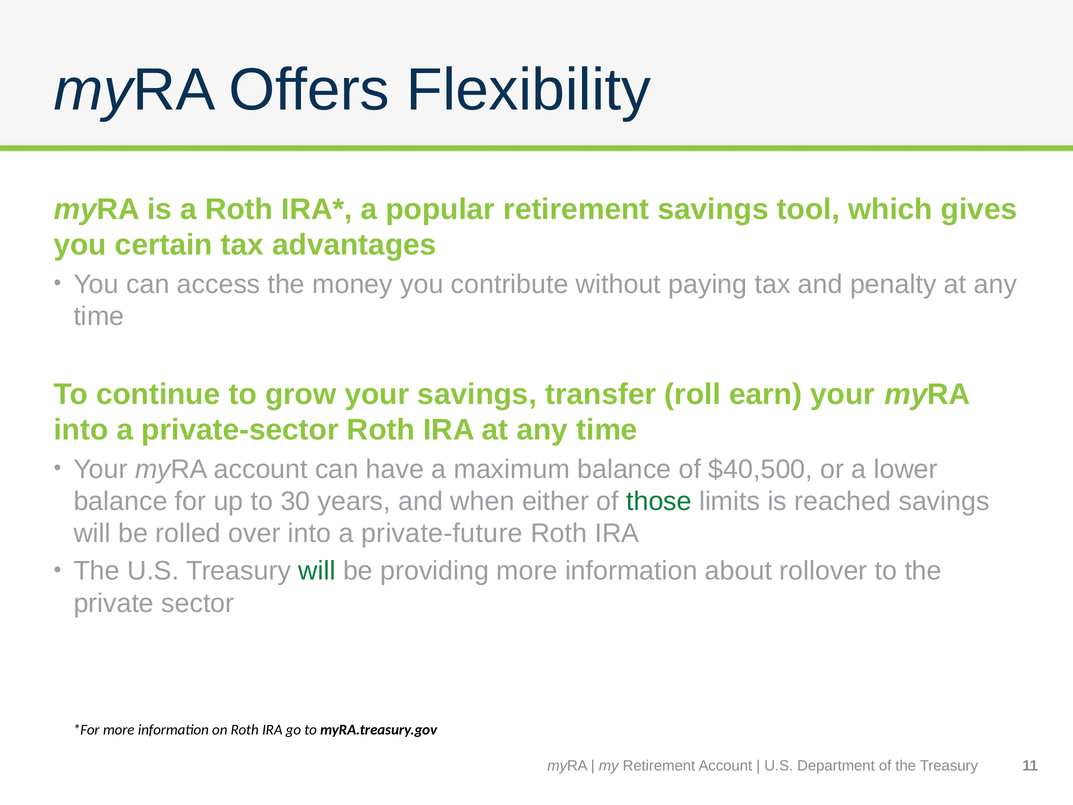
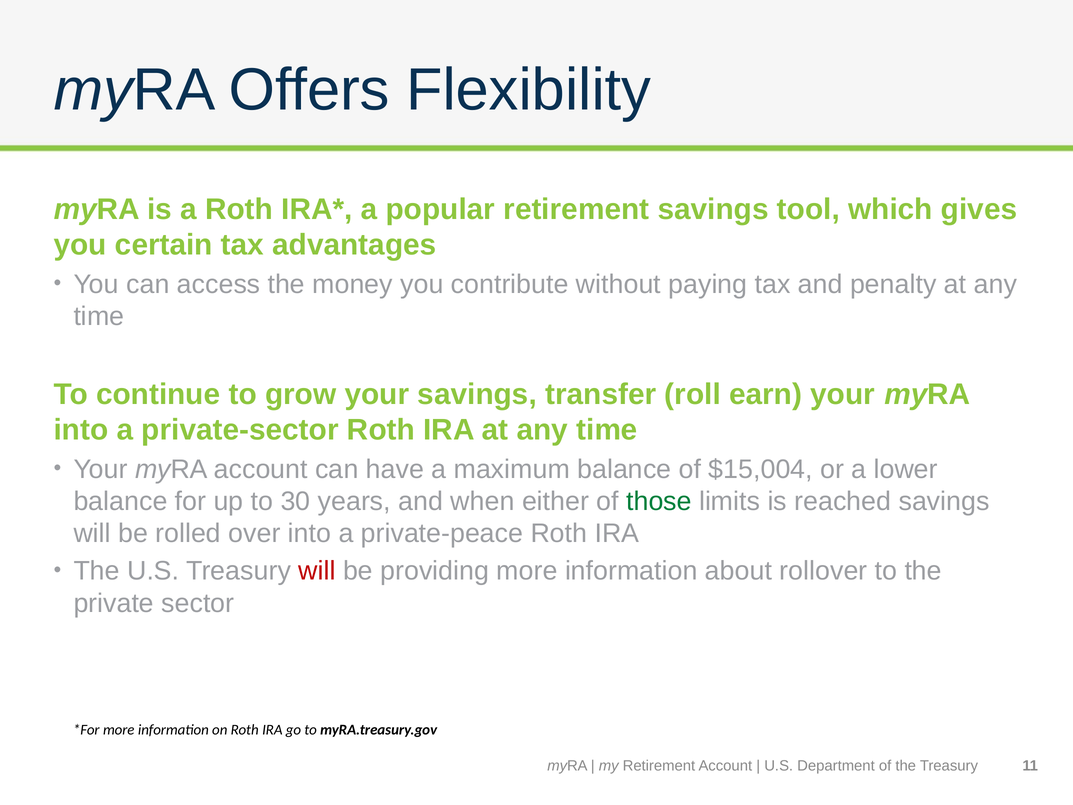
$40,500: $40,500 -> $15,004 (761, 469)
private-future: private-future -> private-peace (442, 533)
will colour: green -> red (317, 571)
